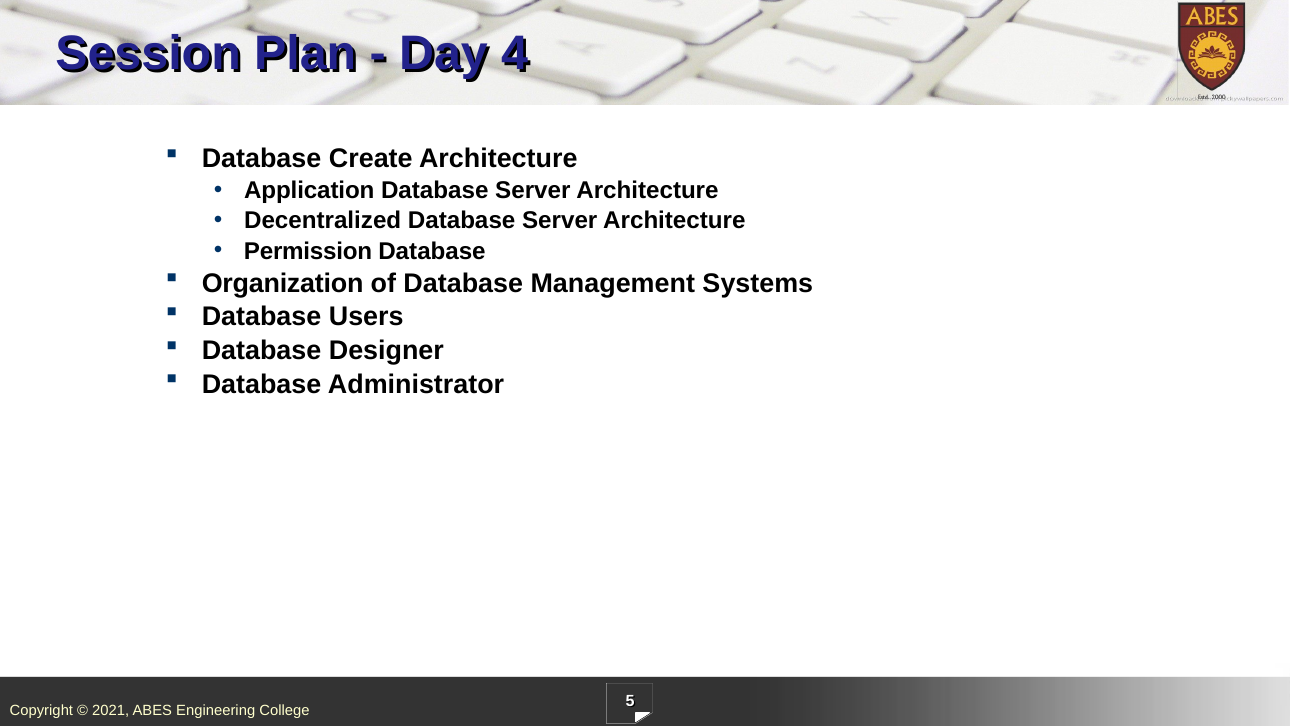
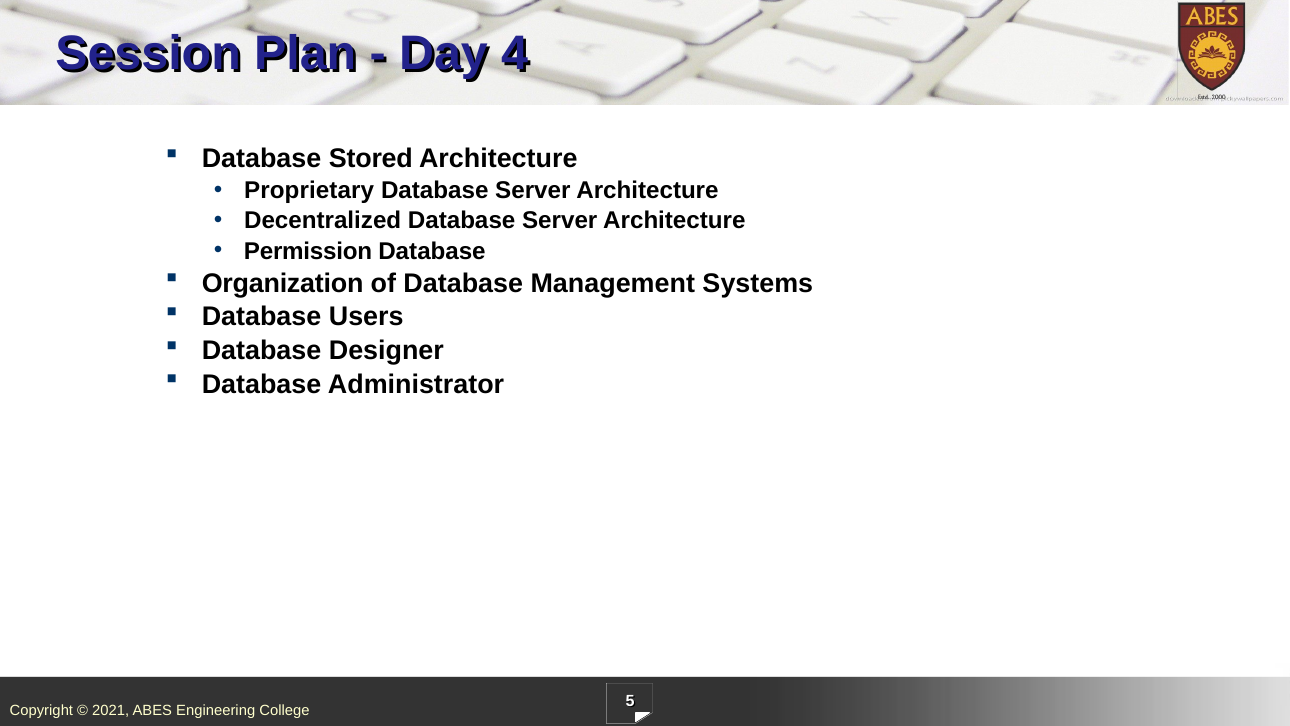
Create: Create -> Stored (371, 159)
Application: Application -> Proprietary (309, 190)
